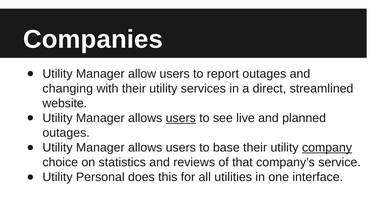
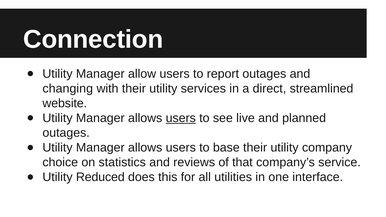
Companies: Companies -> Connection (93, 39)
company underline: present -> none (327, 148)
Personal: Personal -> Reduced (100, 177)
